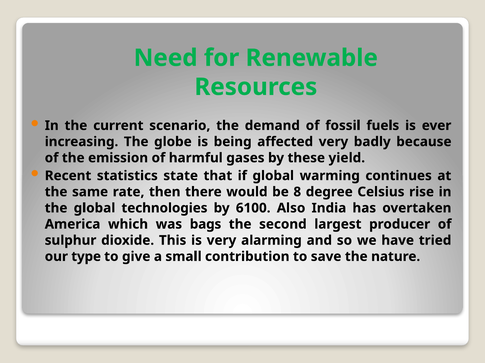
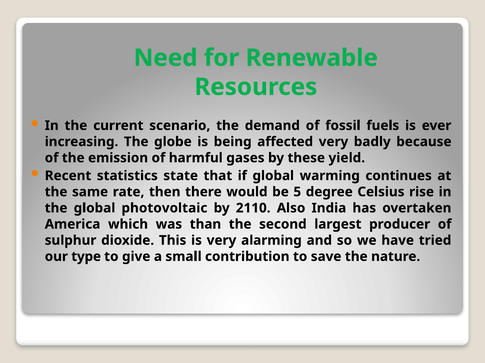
8: 8 -> 5 (297, 192)
technologies: technologies -> photovoltaic (164, 208)
6100: 6100 -> 2110 (253, 208)
bags: bags -> than (205, 225)
